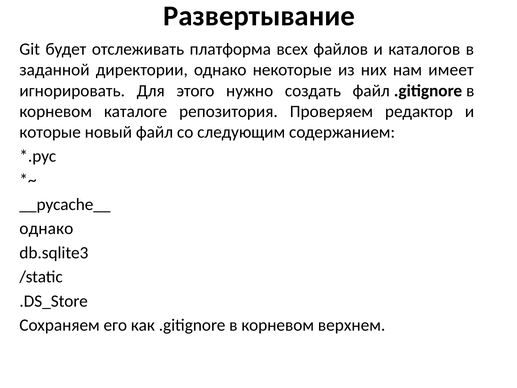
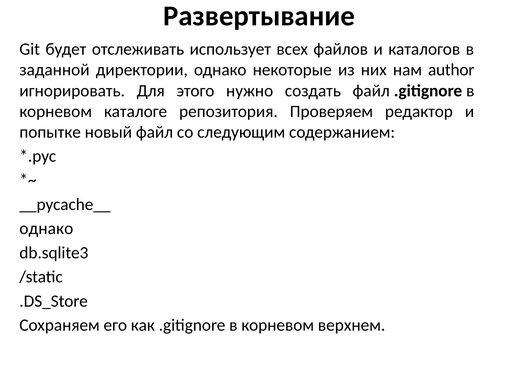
платформа: платформа -> использует (230, 49)
имеет: имеет -> author (451, 70)
которые: которые -> попытке (50, 132)
